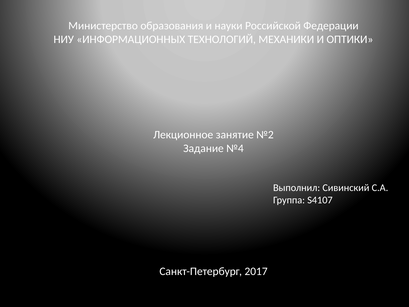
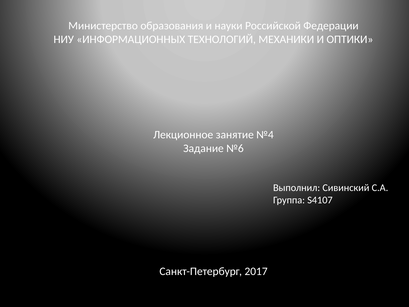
№2: №2 -> №4 (265, 135)
№4: №4 -> №6 (235, 148)
